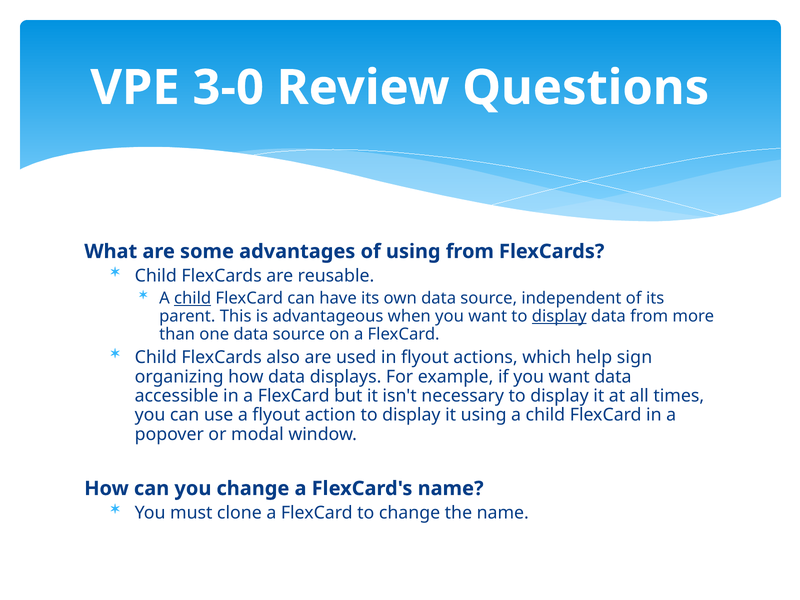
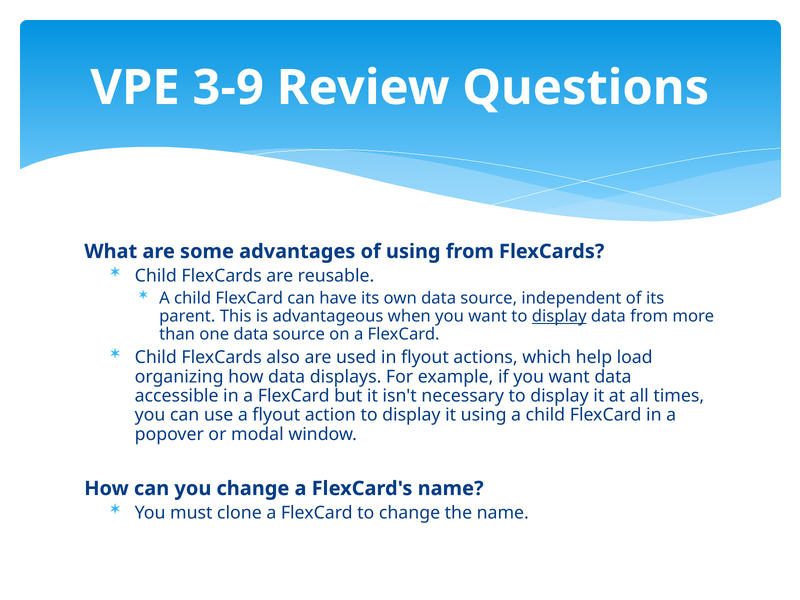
3-0: 3-0 -> 3-9 (228, 88)
child underline: present -> none (193, 298)
sign: sign -> load (635, 358)
